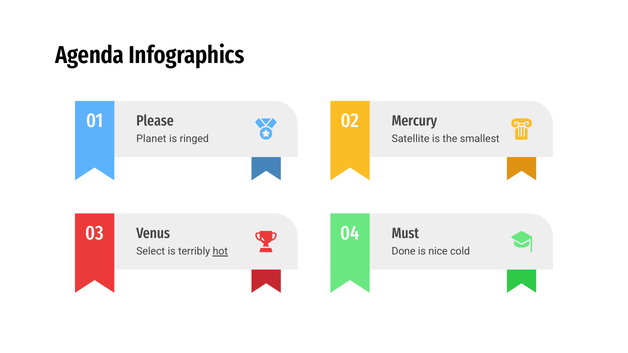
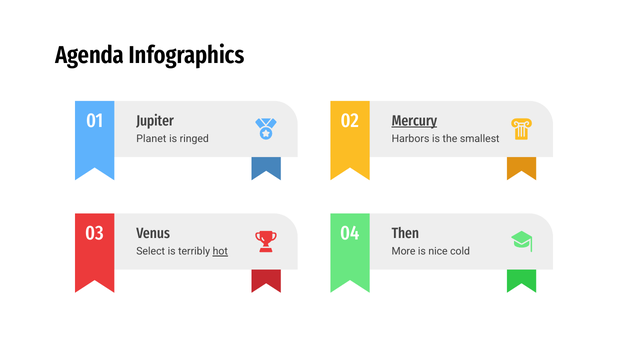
Please: Please -> Jupiter (155, 121)
Mercury underline: none -> present (414, 121)
Satellite: Satellite -> Harbors (411, 139)
Must: Must -> Then (405, 233)
Done: Done -> More (404, 252)
